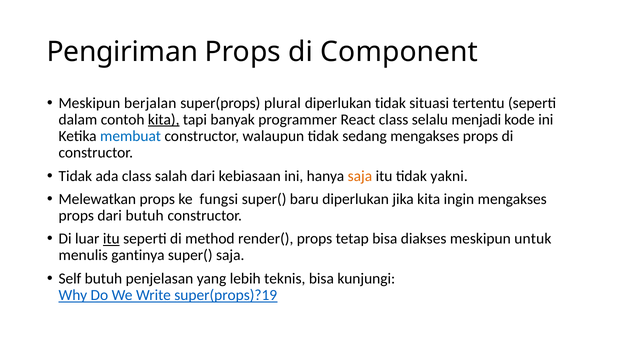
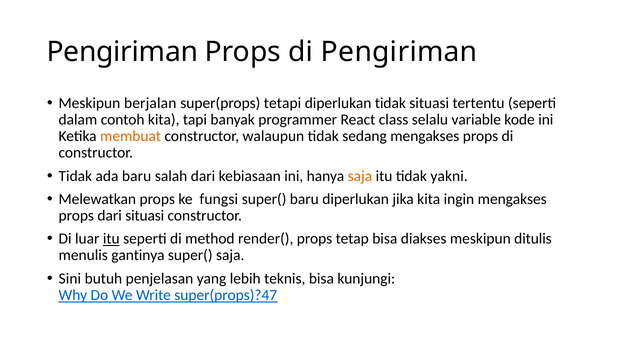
di Component: Component -> Pengiriman (399, 52)
plural: plural -> tetapi (283, 103)
kita underline: present -> none (164, 120)
menjadi: menjadi -> variable (476, 120)
membuat colour: blue -> orange (131, 136)
ada class: class -> baru (137, 176)
dari butuh: butuh -> situasi (145, 216)
untuk: untuk -> ditulis (533, 239)
Self: Self -> Sini (70, 279)
super(props)?19: super(props)?19 -> super(props)?47 (226, 295)
